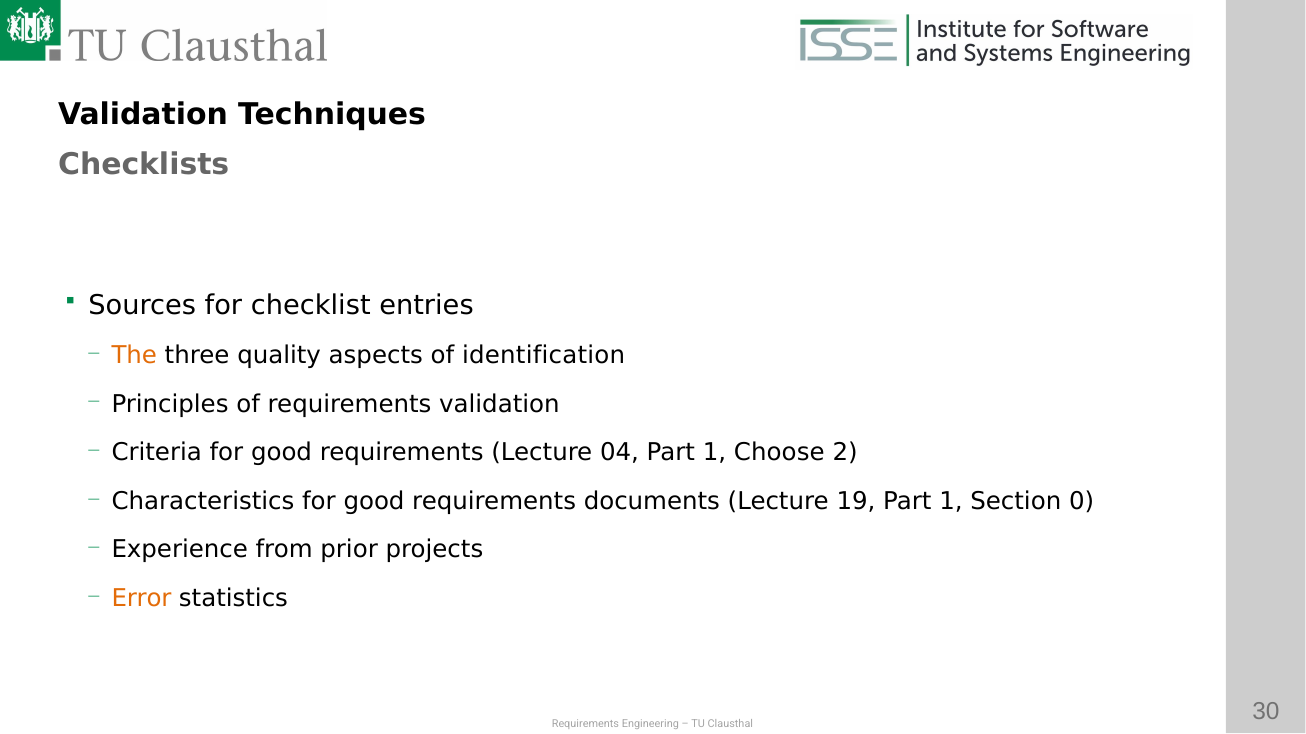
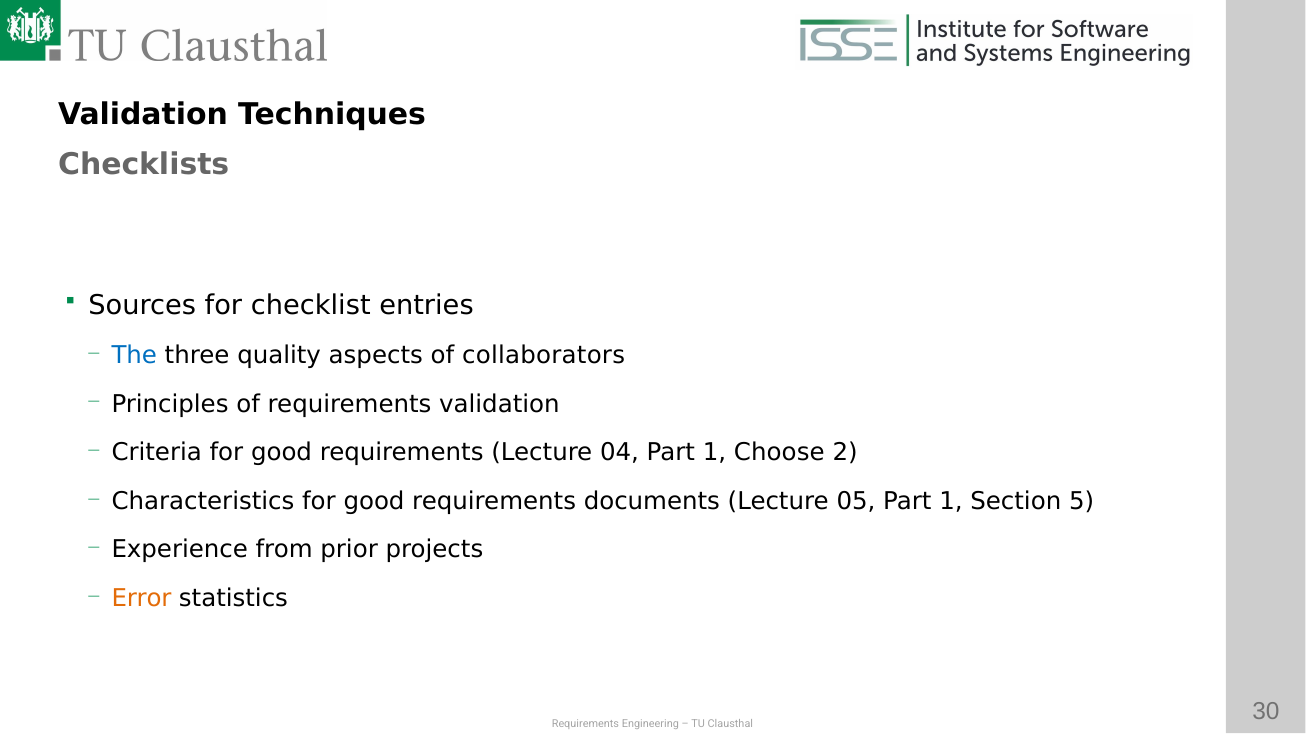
The colour: orange -> blue (134, 356)
identification: identification -> collaborators (544, 356)
19: 19 -> 05 (856, 502)
0: 0 -> 5 (1082, 502)
